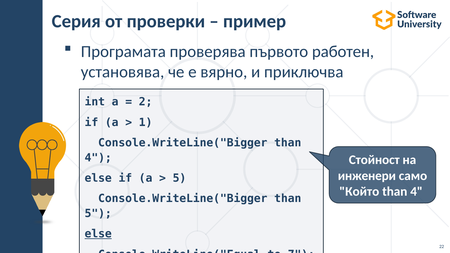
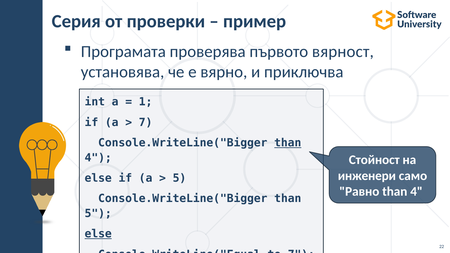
работен: работен -> вярност (343, 52)
2: 2 -> 1 (146, 102)
1: 1 -> 7 (146, 122)
than underline: none -> present (288, 143)
Който: Който -> Равно (359, 192)
